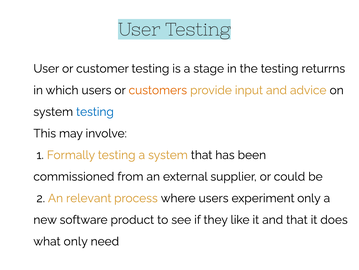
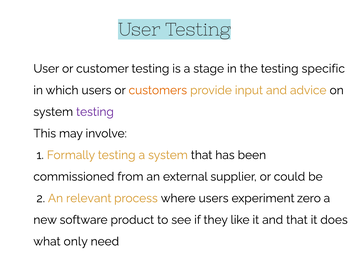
returrns: returrns -> specific (323, 68)
testing colour: blue -> purple (95, 112)
experiment only: only -> zero (309, 198)
